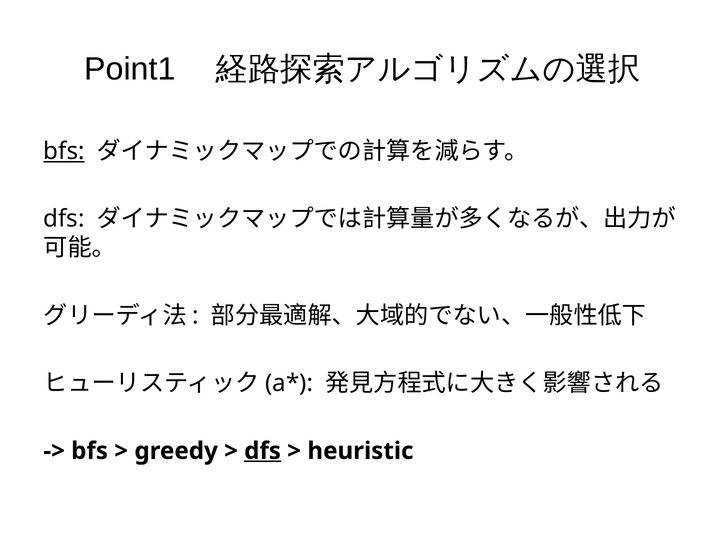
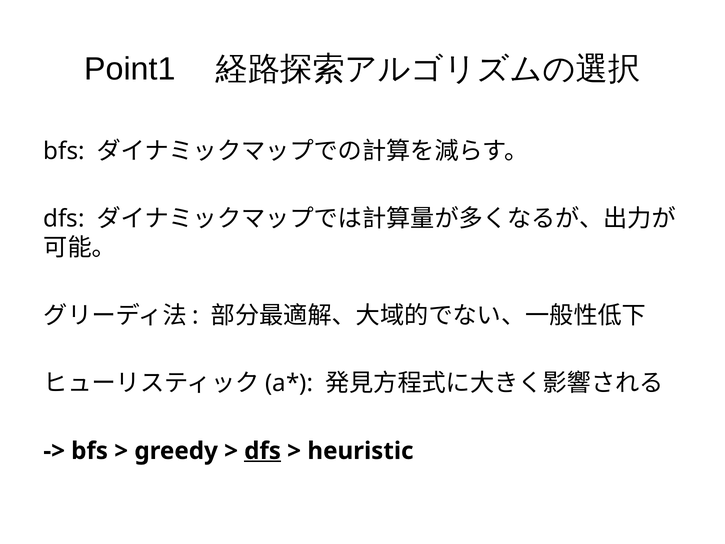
bfs underline: present -> none (64, 151)
